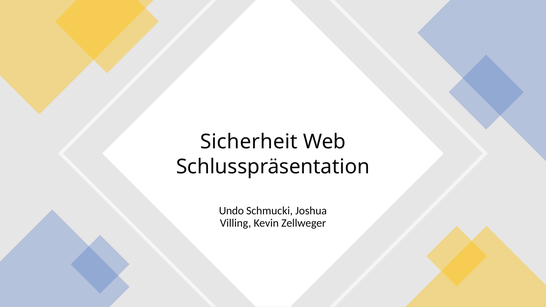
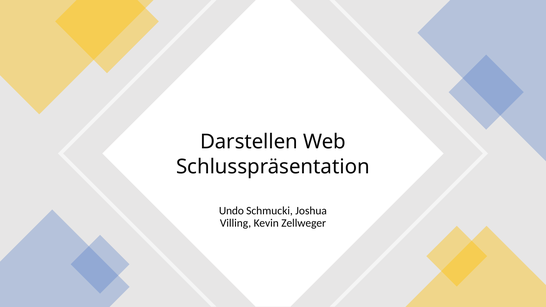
Sicherheit: Sicherheit -> Darstellen (249, 142)
